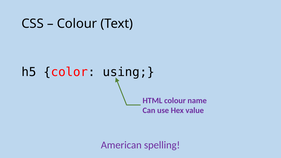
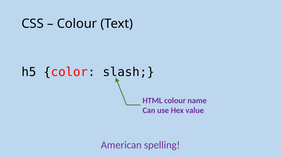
using: using -> slash (129, 72)
